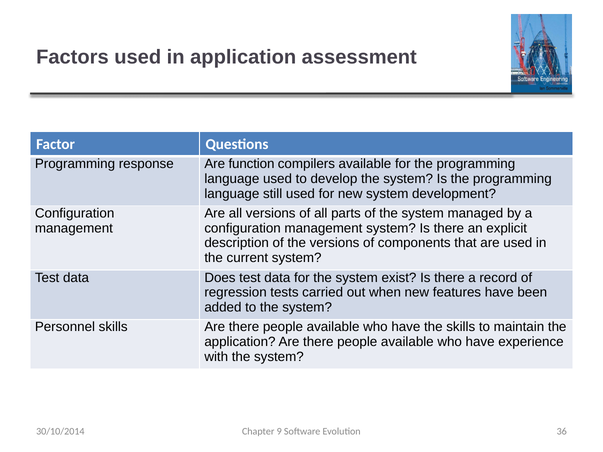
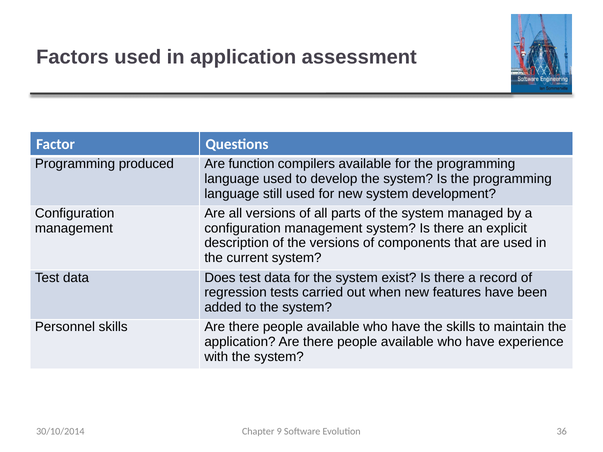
response: response -> produced (146, 164)
